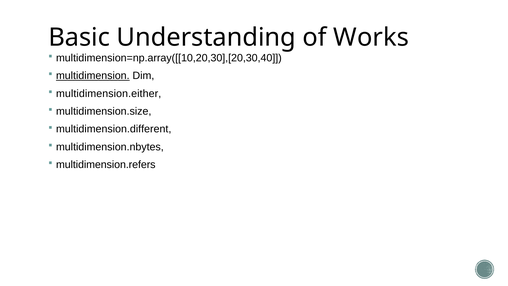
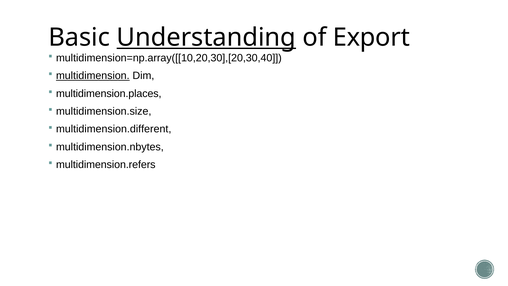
Understanding underline: none -> present (206, 37)
Works: Works -> Export (371, 37)
multidimension.either: multidimension.either -> multidimension.places (109, 93)
